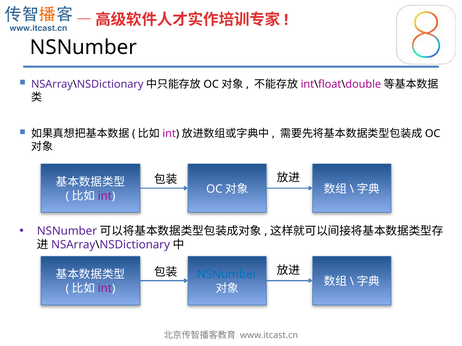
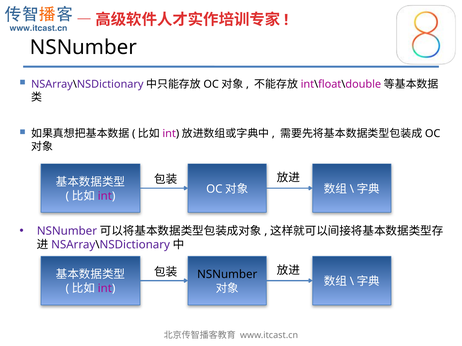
NSNumber colour: blue -> black (227, 275)
